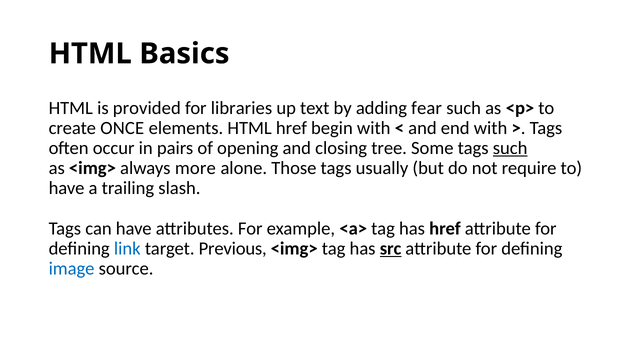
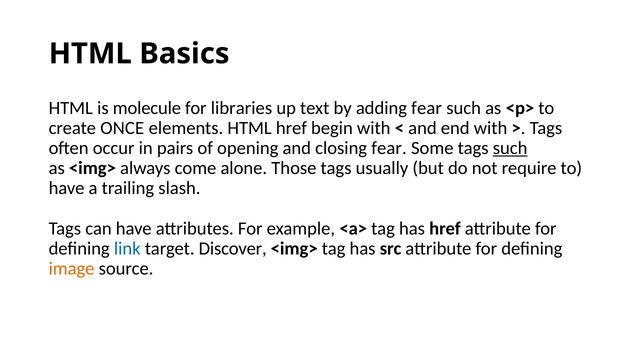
provided: provided -> molecule (147, 108)
closing tree: tree -> fear (389, 148)
more: more -> come (196, 168)
Previous: Previous -> Discover (233, 249)
src underline: present -> none (391, 249)
image colour: blue -> orange (72, 269)
